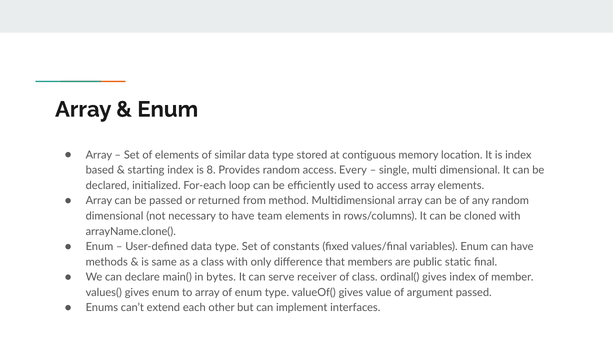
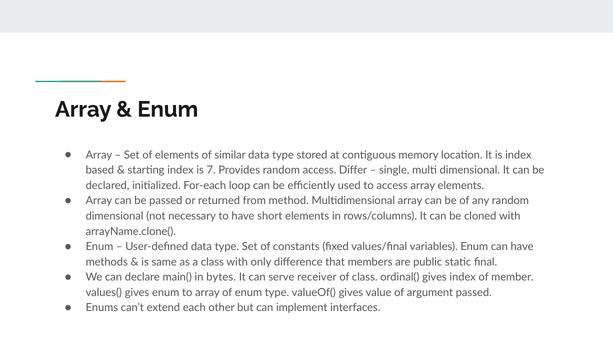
8: 8 -> 7 (211, 170)
Every: Every -> Differ (353, 170)
team: team -> short (270, 216)
